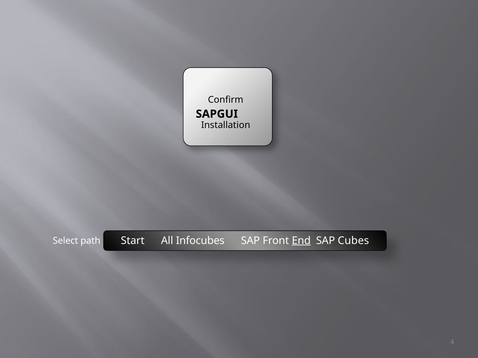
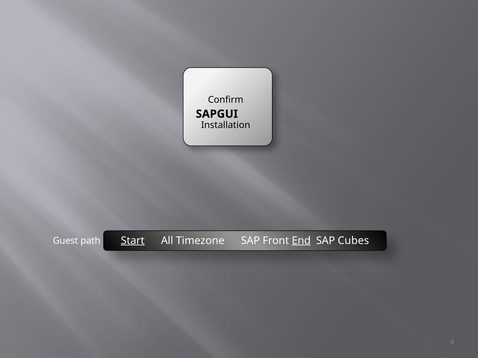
Start underline: none -> present (133, 241)
Infocubes: Infocubes -> Timezone (200, 241)
Select: Select -> Guest (65, 241)
